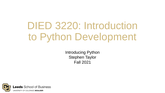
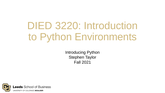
Development: Development -> Environments (106, 37)
